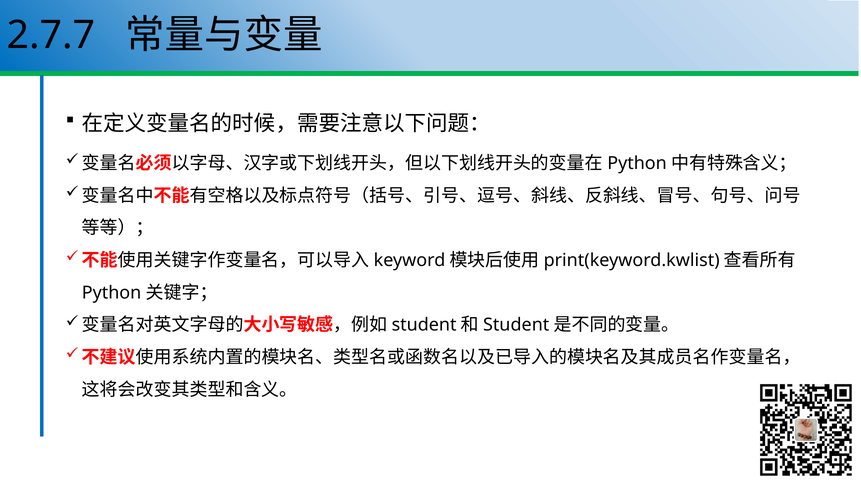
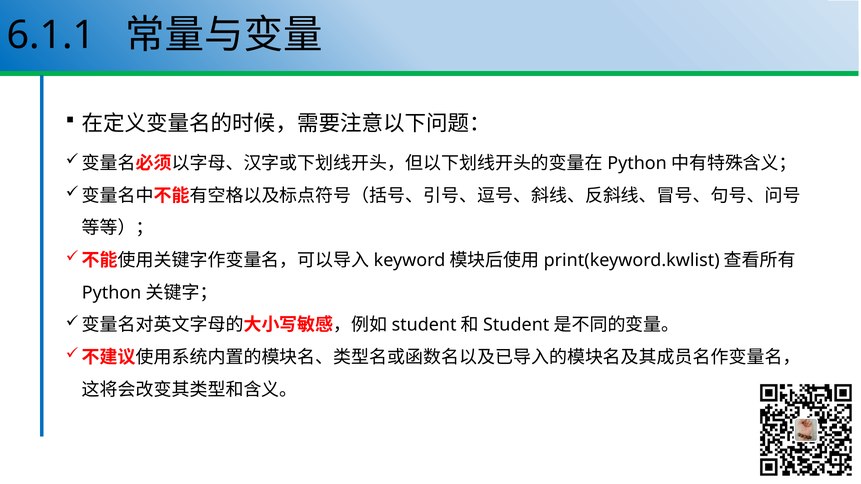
2.7.7: 2.7.7 -> 6.1.1 (51, 35)
